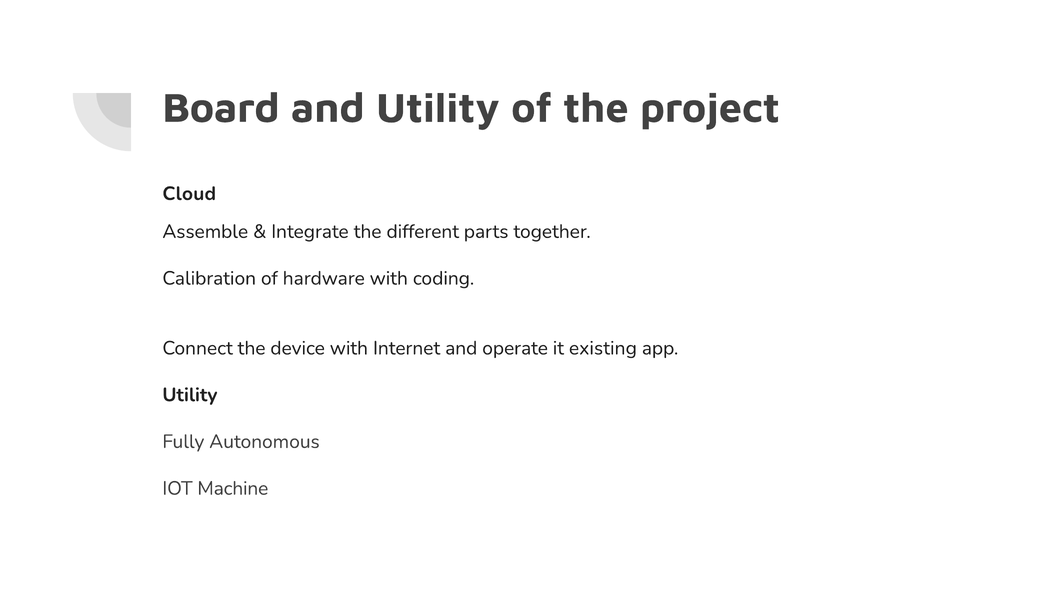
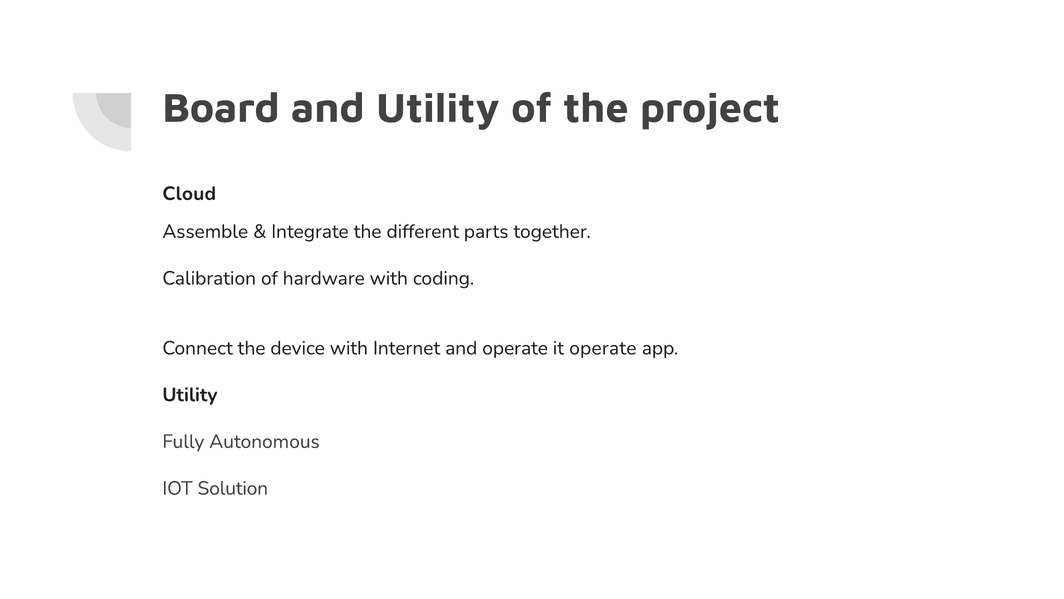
it existing: existing -> operate (603, 348)
Machine: Machine -> Solution (233, 488)
